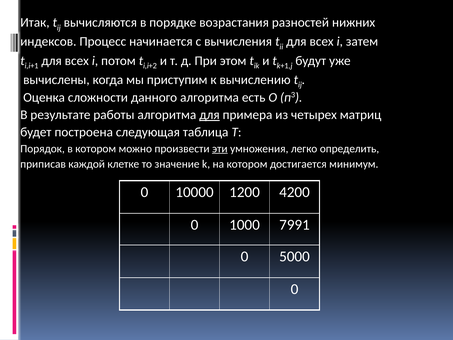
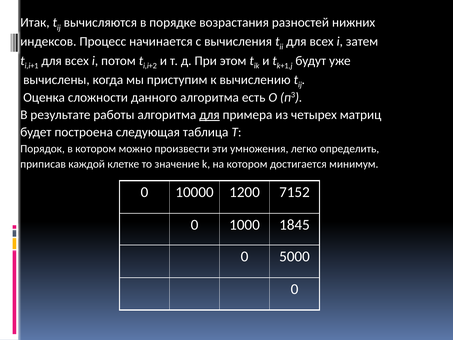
эти underline: present -> none (220, 148)
4200: 4200 -> 7152 (294, 192)
7991: 7991 -> 1845 (294, 225)
